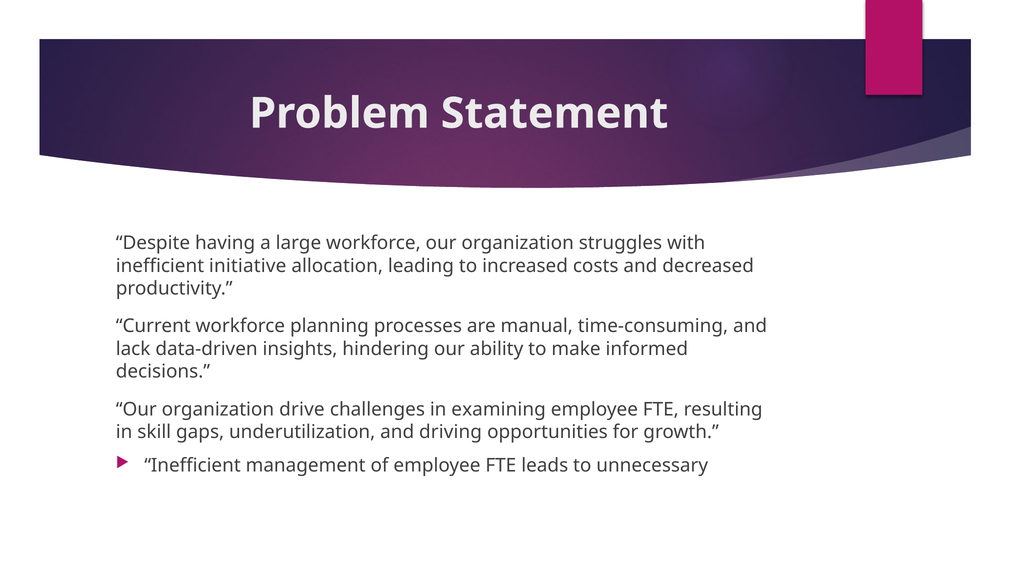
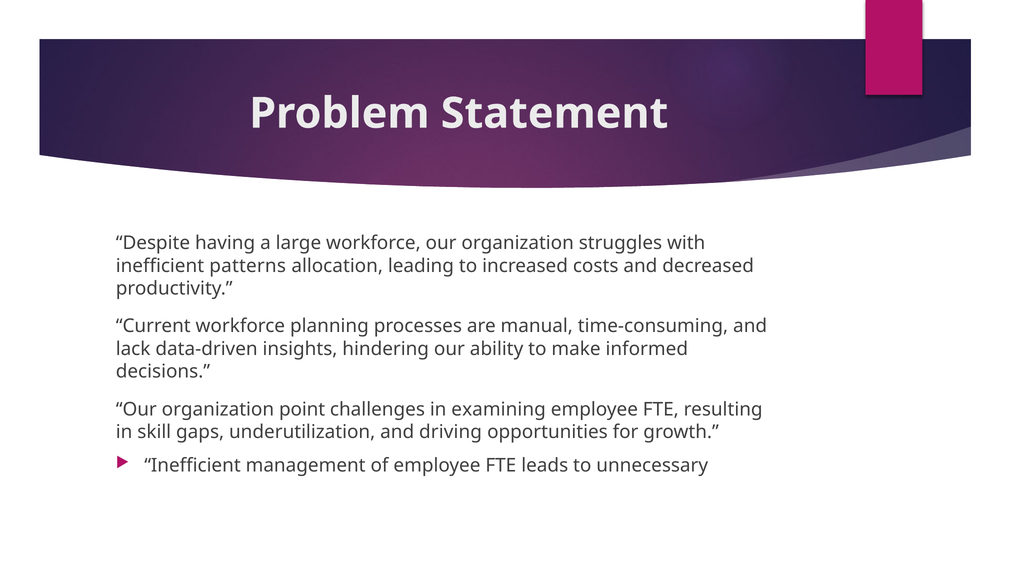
initiative: initiative -> patterns (248, 266)
drive: drive -> point (302, 409)
